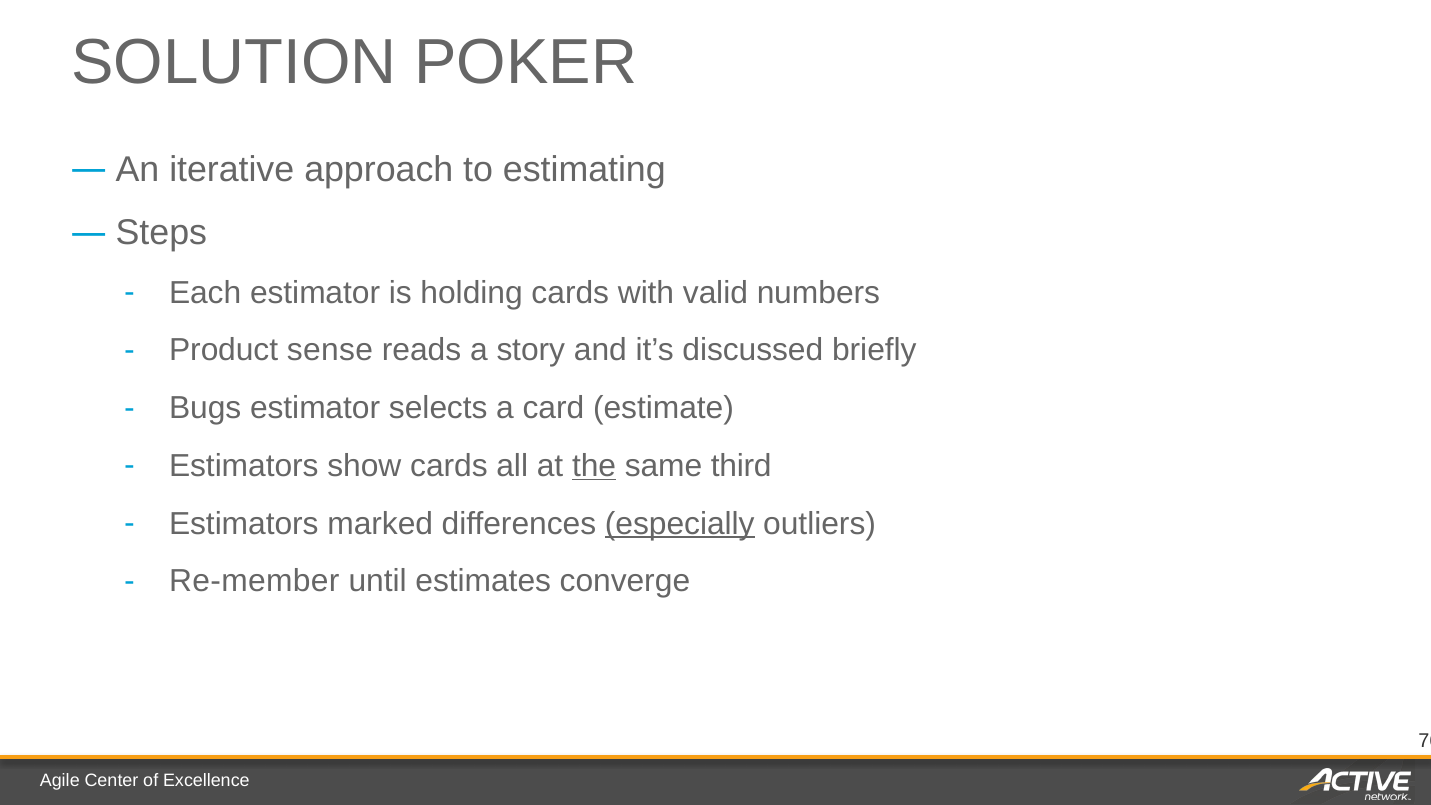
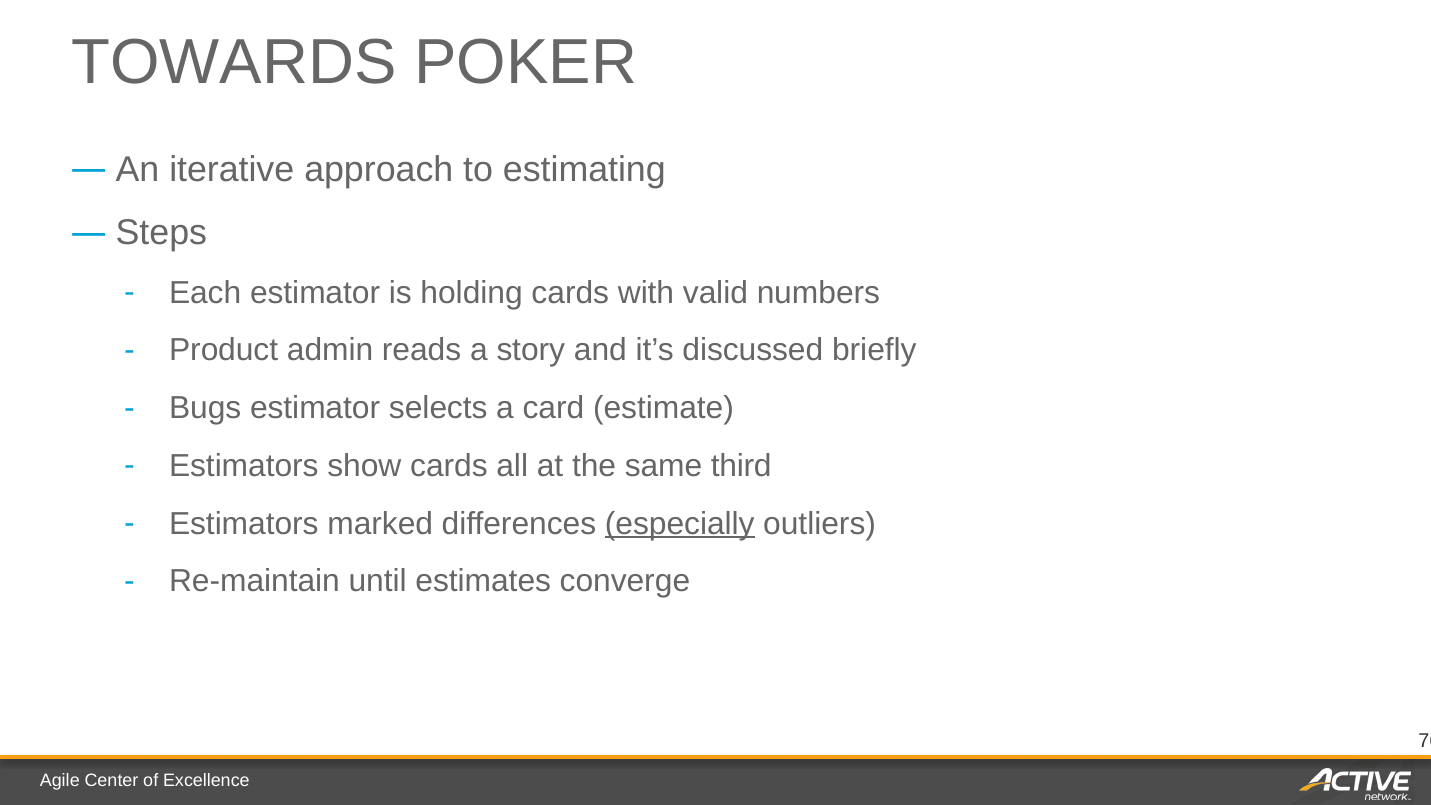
SOLUTION: SOLUTION -> TOWARDS (234, 63)
sense: sense -> admin (330, 350)
the underline: present -> none (594, 466)
Re-member: Re-member -> Re-maintain (254, 581)
